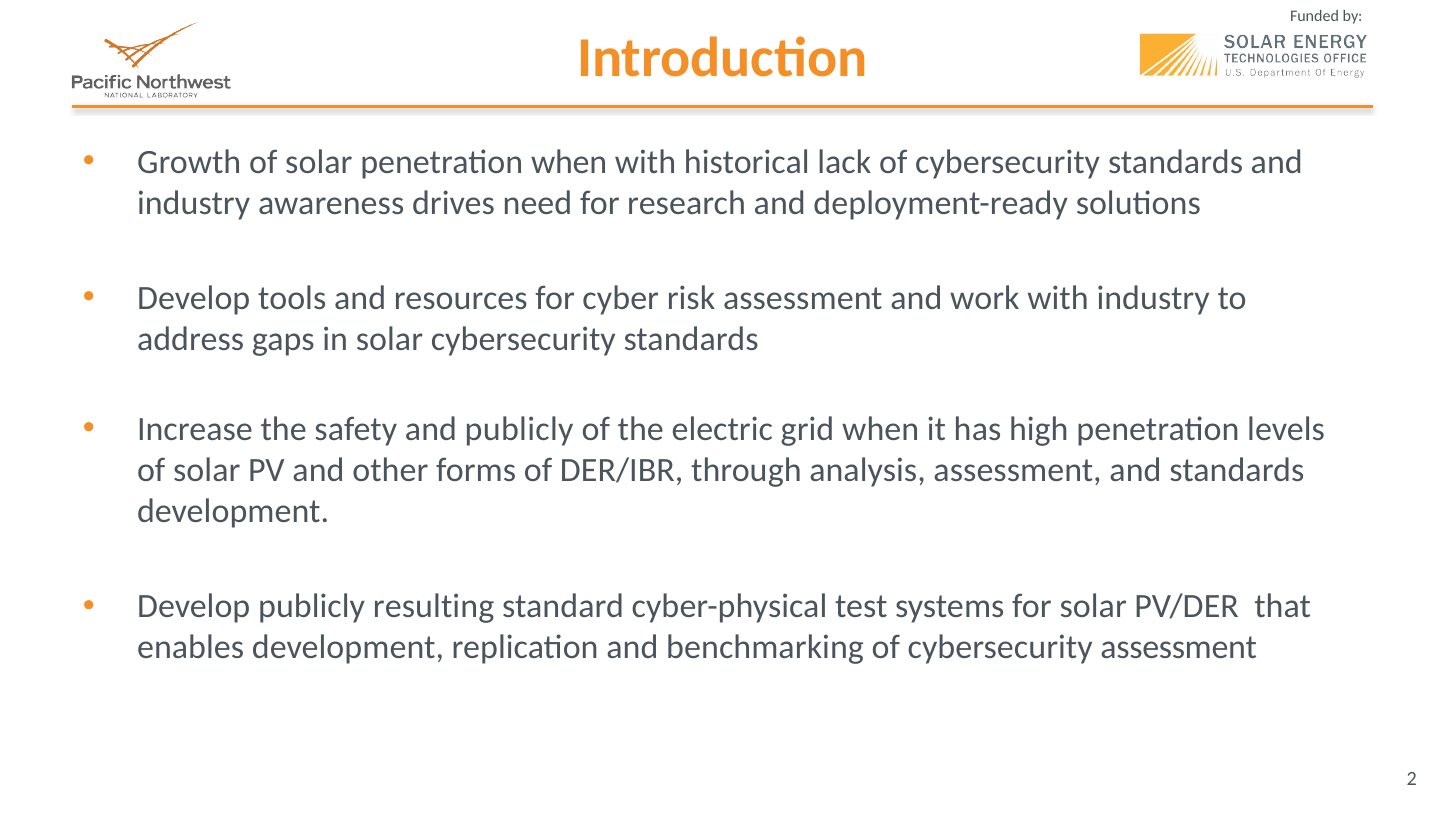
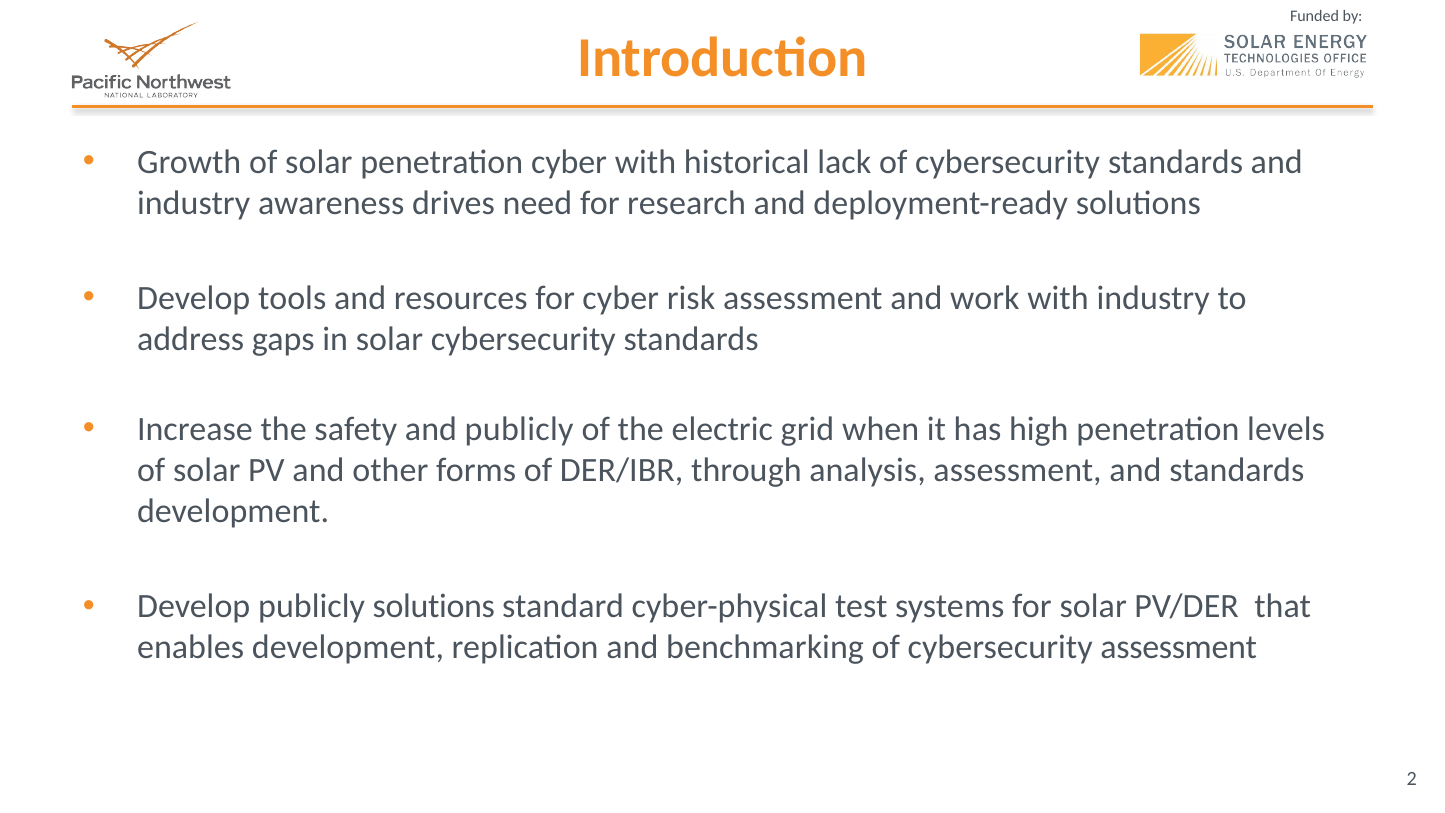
penetration when: when -> cyber (569, 162)
publicly resulting: resulting -> solutions (434, 607)
